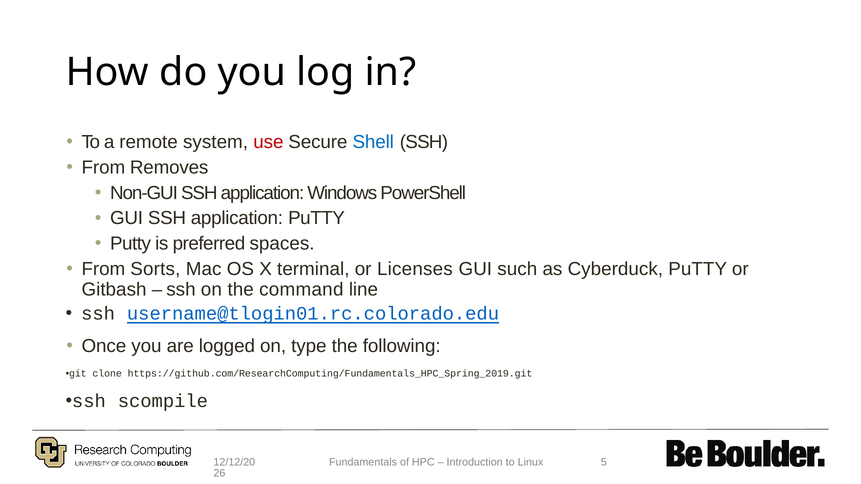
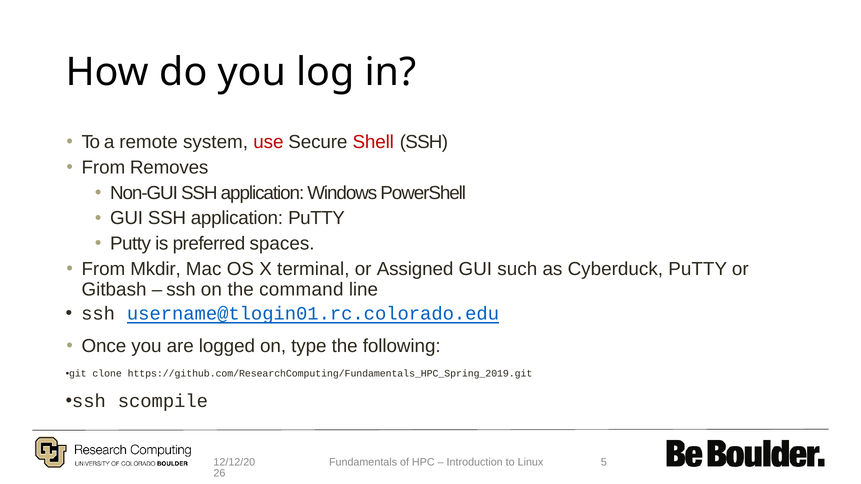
Shell colour: blue -> red (373, 142)
Sorts: Sorts -> Mkdir (156, 269)
Licenses: Licenses -> Assigned (415, 269)
